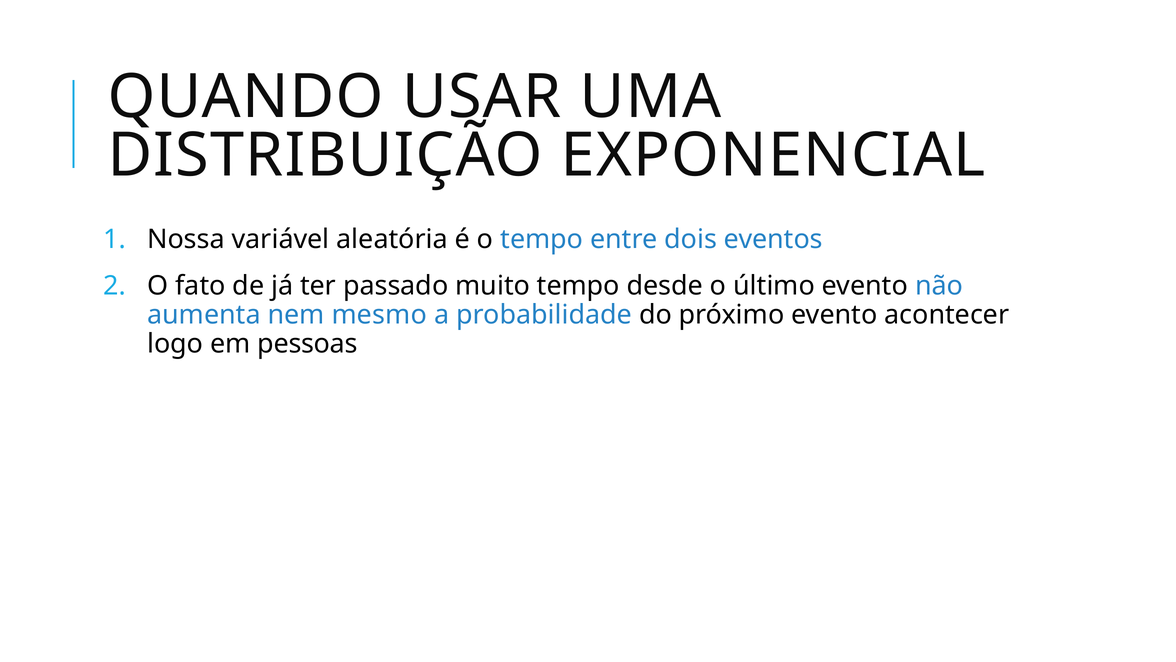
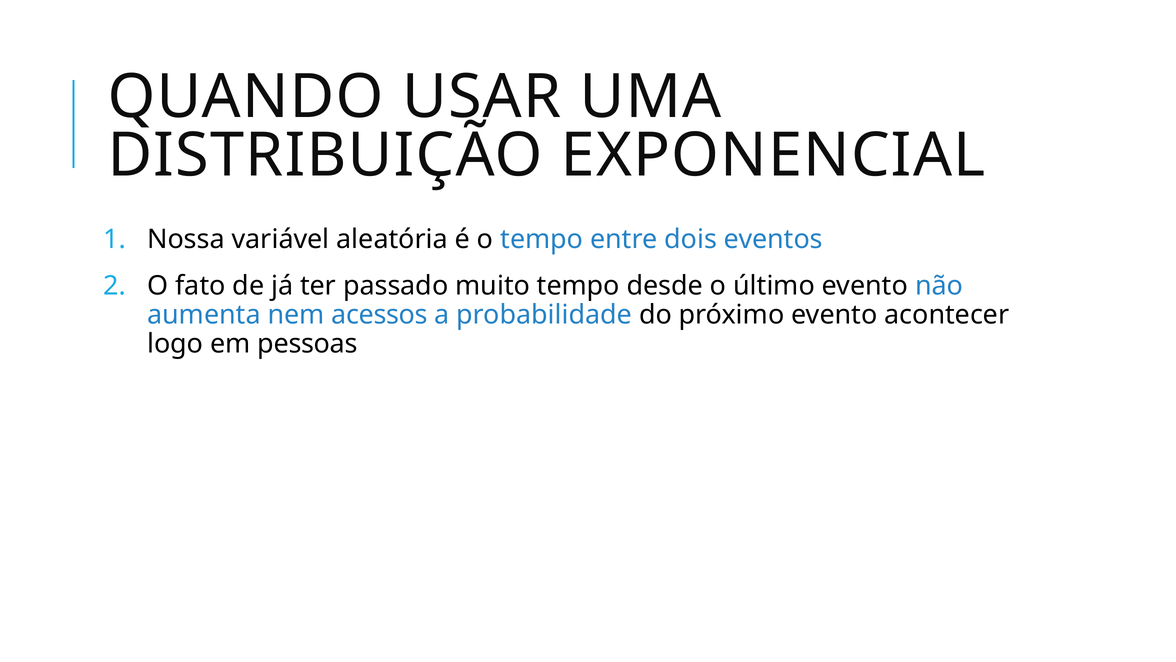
mesmo: mesmo -> acessos (380, 315)
